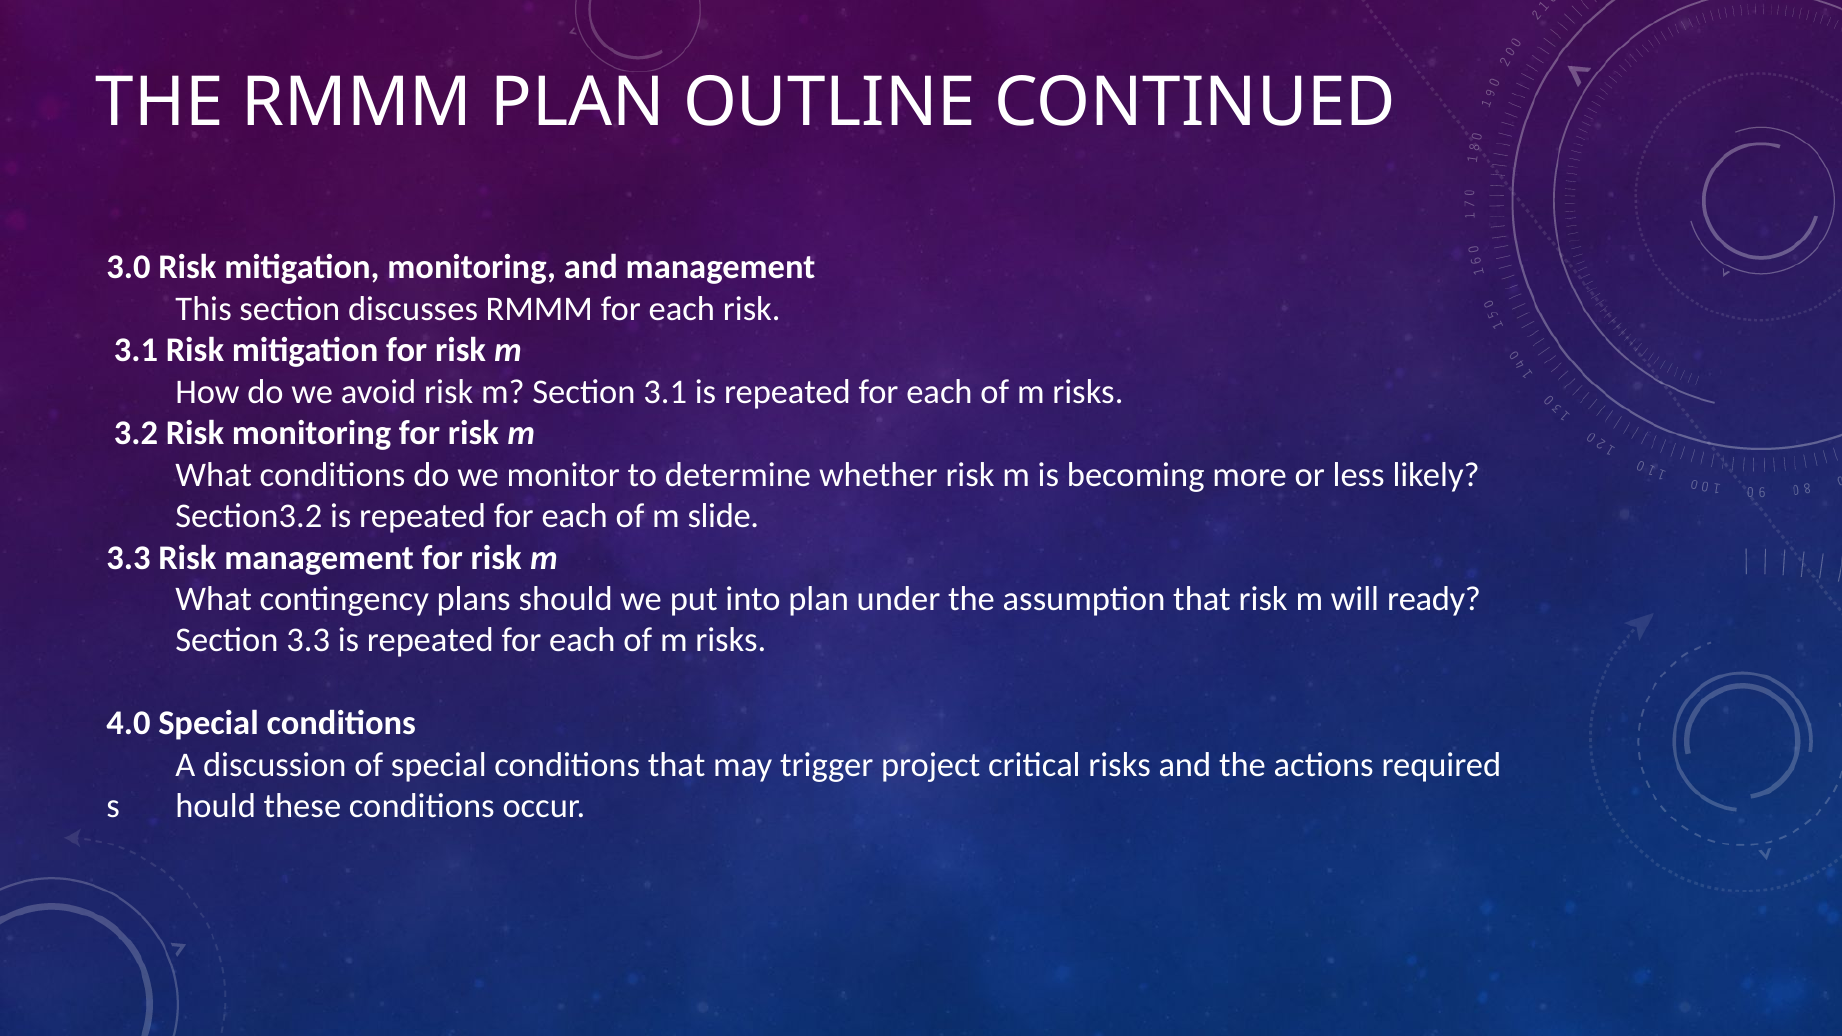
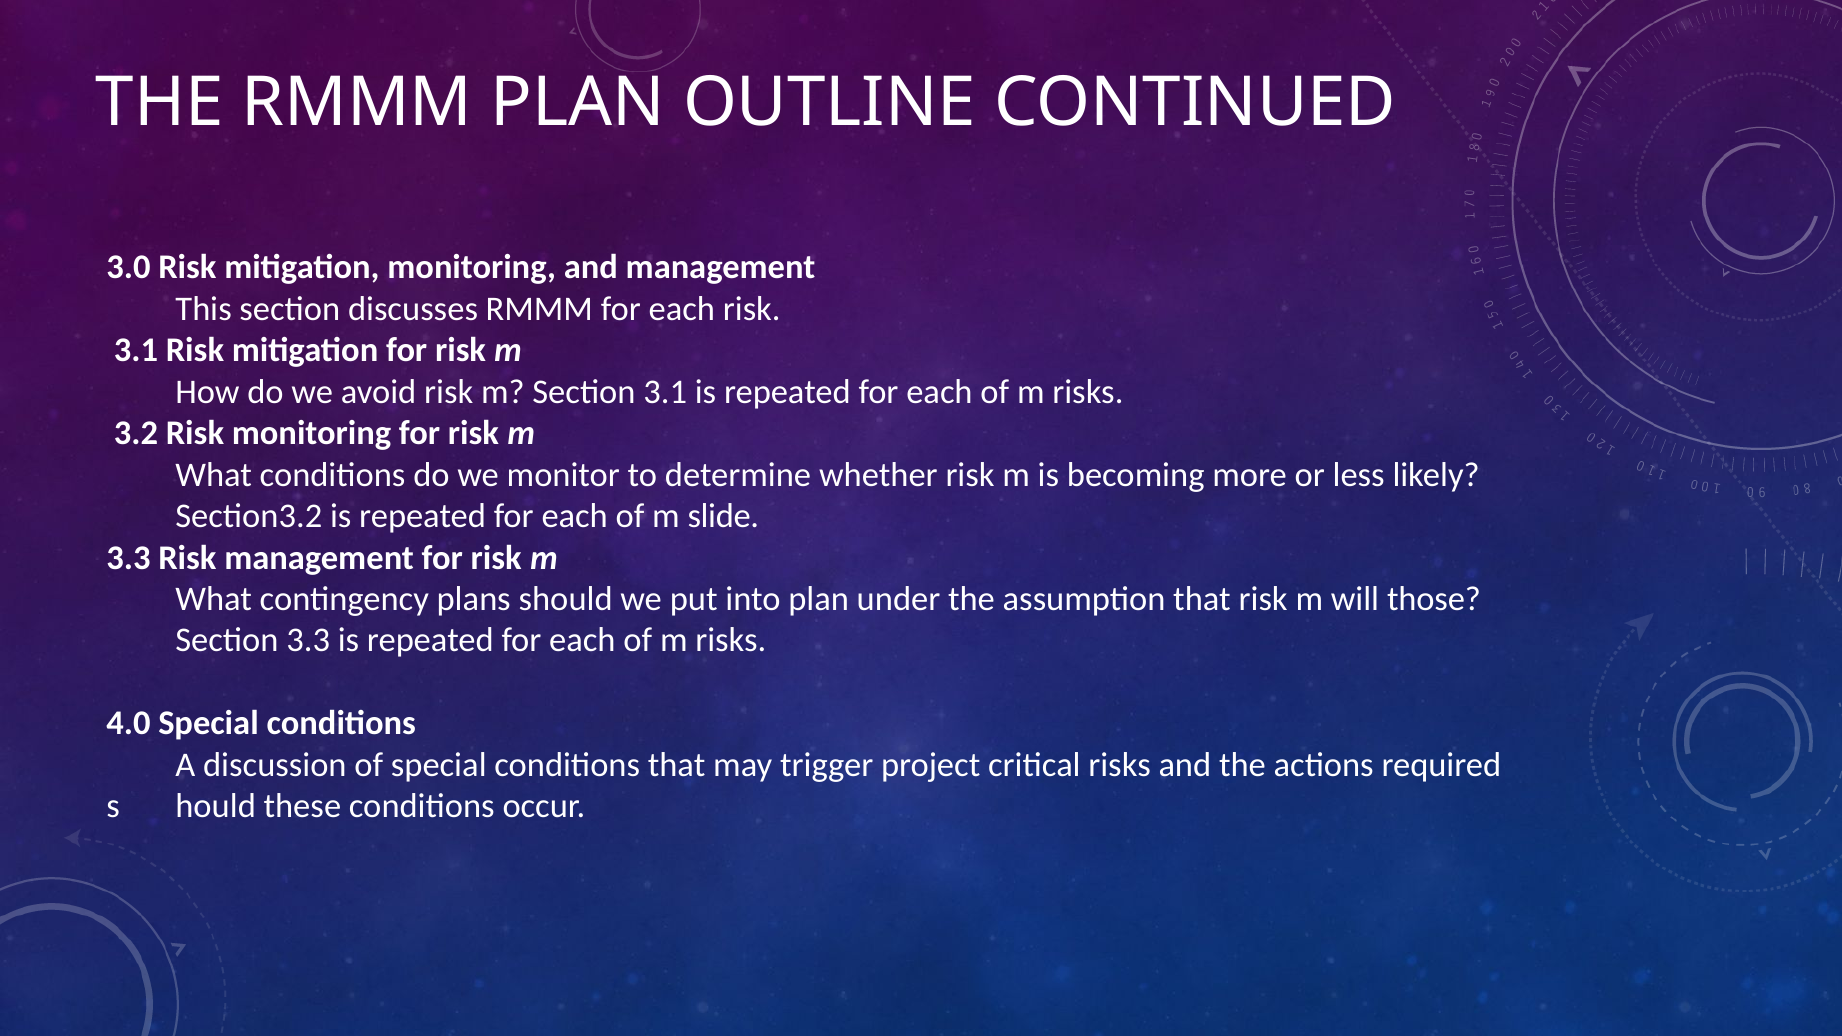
ready: ready -> those (1434, 599)
